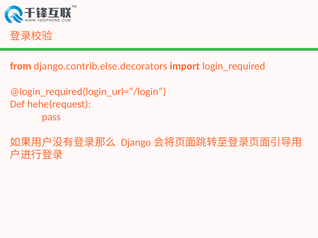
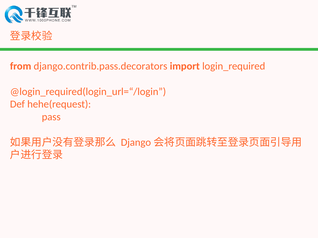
django.contrib.else.decorators: django.contrib.else.decorators -> django.contrib.pass.decorators (100, 66)
